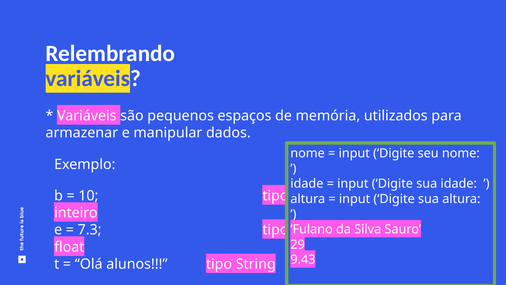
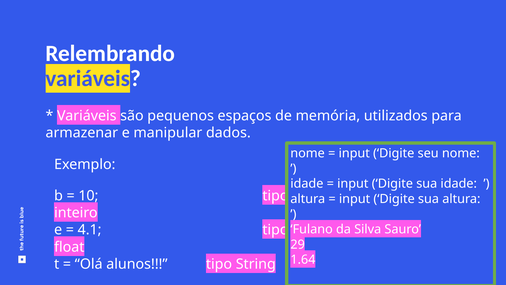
7.3: 7.3 -> 4.1 (90, 230)
9.43: 9.43 -> 1.64 (303, 259)
